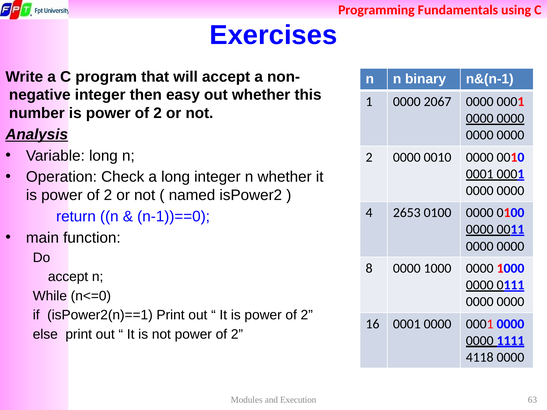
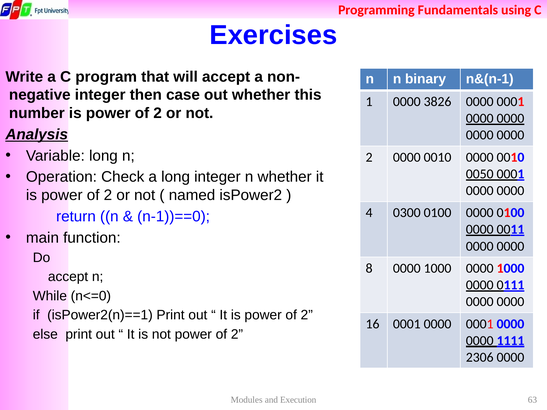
easy: easy -> case (183, 95)
2067: 2067 -> 3826 (438, 102)
0001: 0001 -> 0050 (480, 174)
2653: 2653 -> 0300 (407, 213)
4118: 4118 -> 2306 (480, 357)
